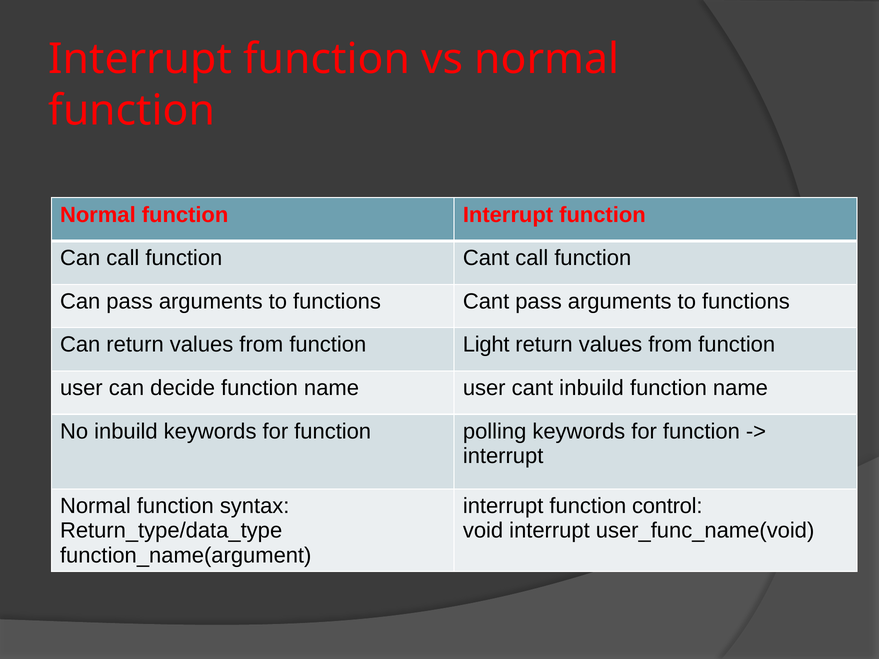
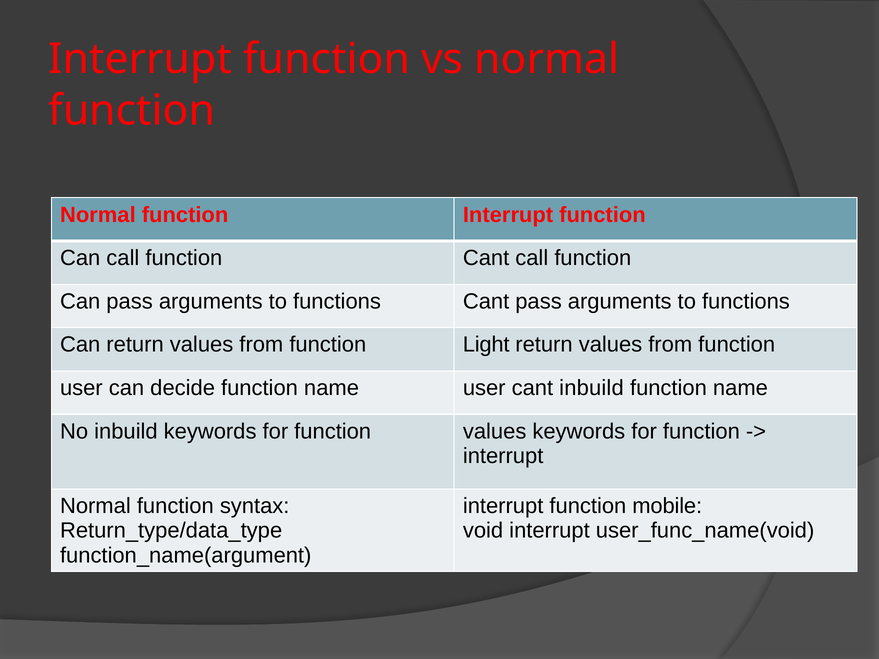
function polling: polling -> values (495, 431)
control: control -> mobile (667, 506)
